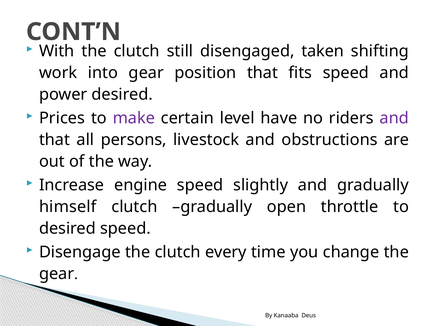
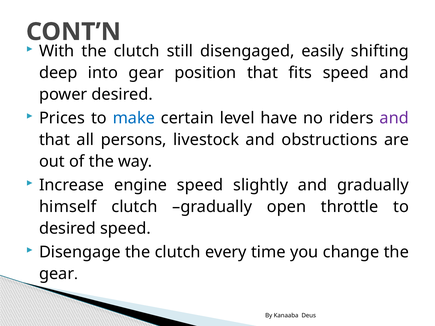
taken: taken -> easily (323, 51)
work: work -> deep (58, 73)
make colour: purple -> blue (134, 118)
